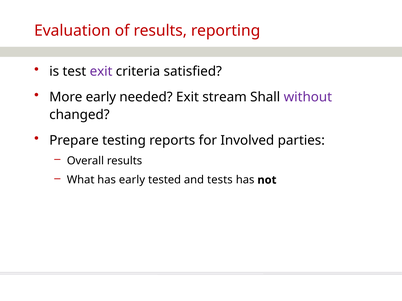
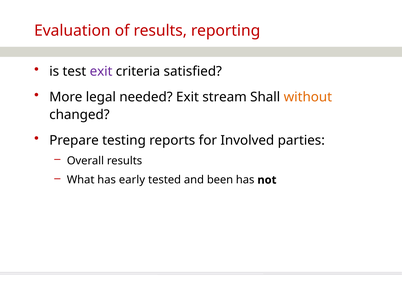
More early: early -> legal (101, 97)
without colour: purple -> orange (308, 97)
tests: tests -> been (220, 180)
